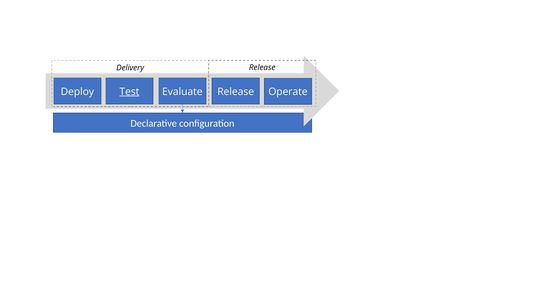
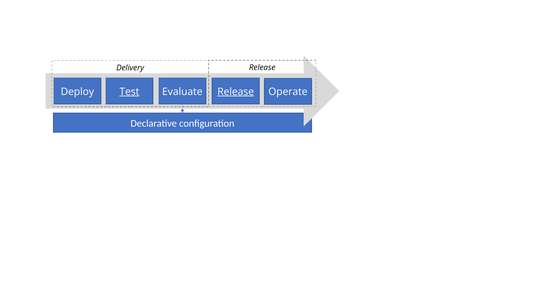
Release underline: none -> present (236, 92)
